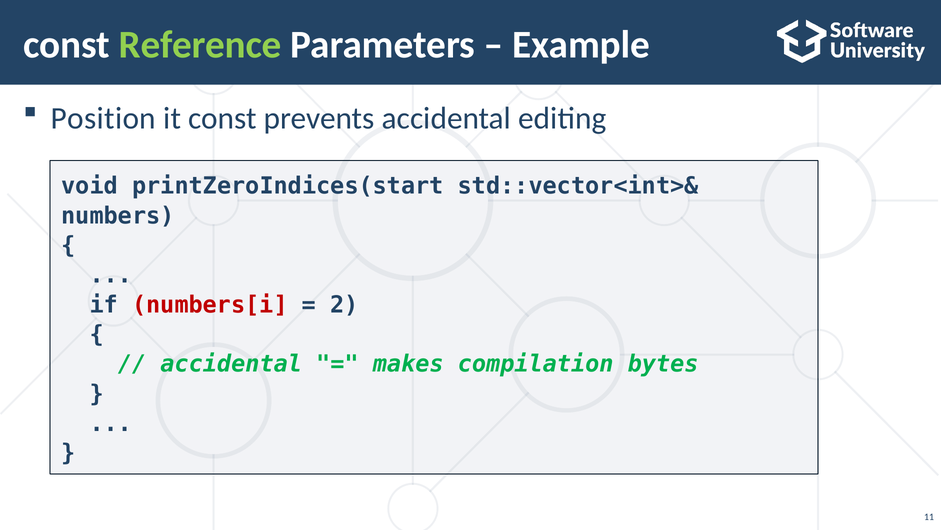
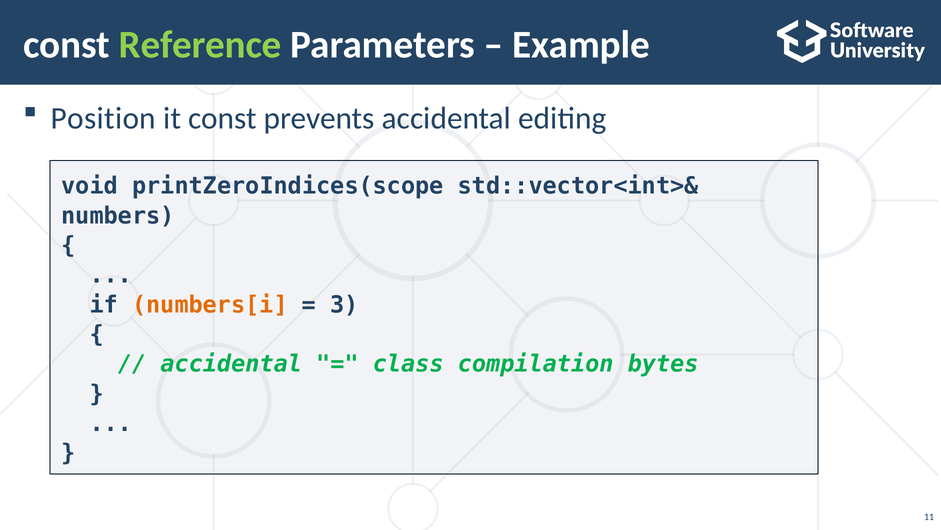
printZeroIndices(start: printZeroIndices(start -> printZeroIndices(scope (288, 186)
numbers[i colour: red -> orange (210, 304)
2: 2 -> 3 (344, 304)
makes: makes -> class (408, 364)
